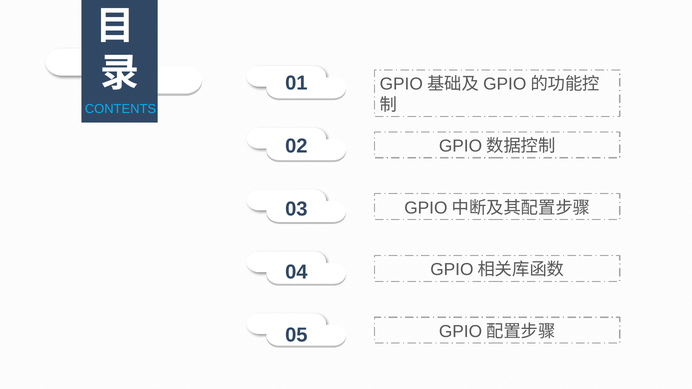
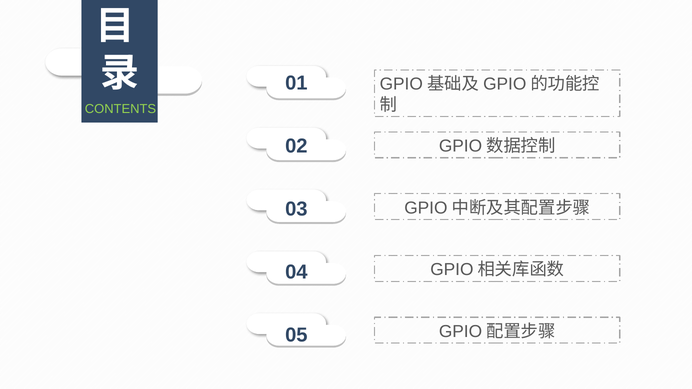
CONTENTS colour: light blue -> light green (120, 109)
